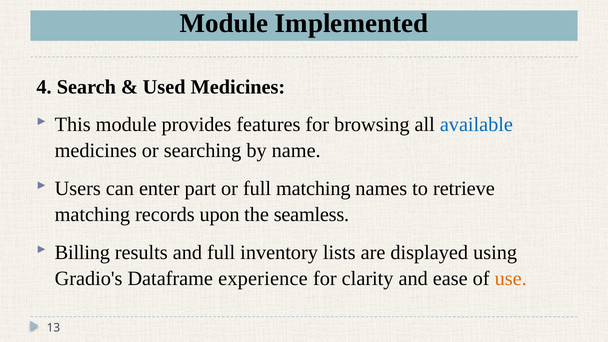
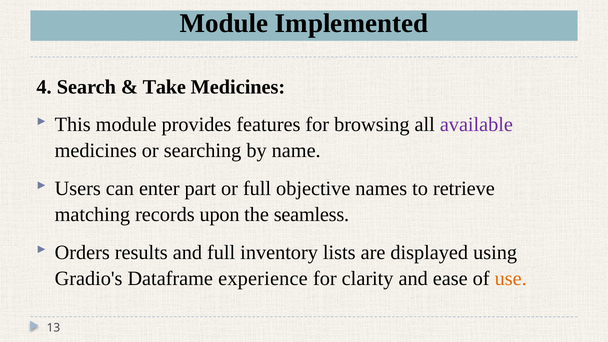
Used: Used -> Take (164, 87)
available colour: blue -> purple (476, 125)
full matching: matching -> objective (313, 189)
Billing: Billing -> Orders (82, 252)
